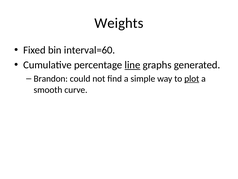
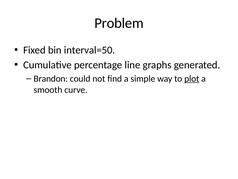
Weights: Weights -> Problem (119, 23)
interval=60: interval=60 -> interval=50 (90, 50)
line underline: present -> none (132, 65)
